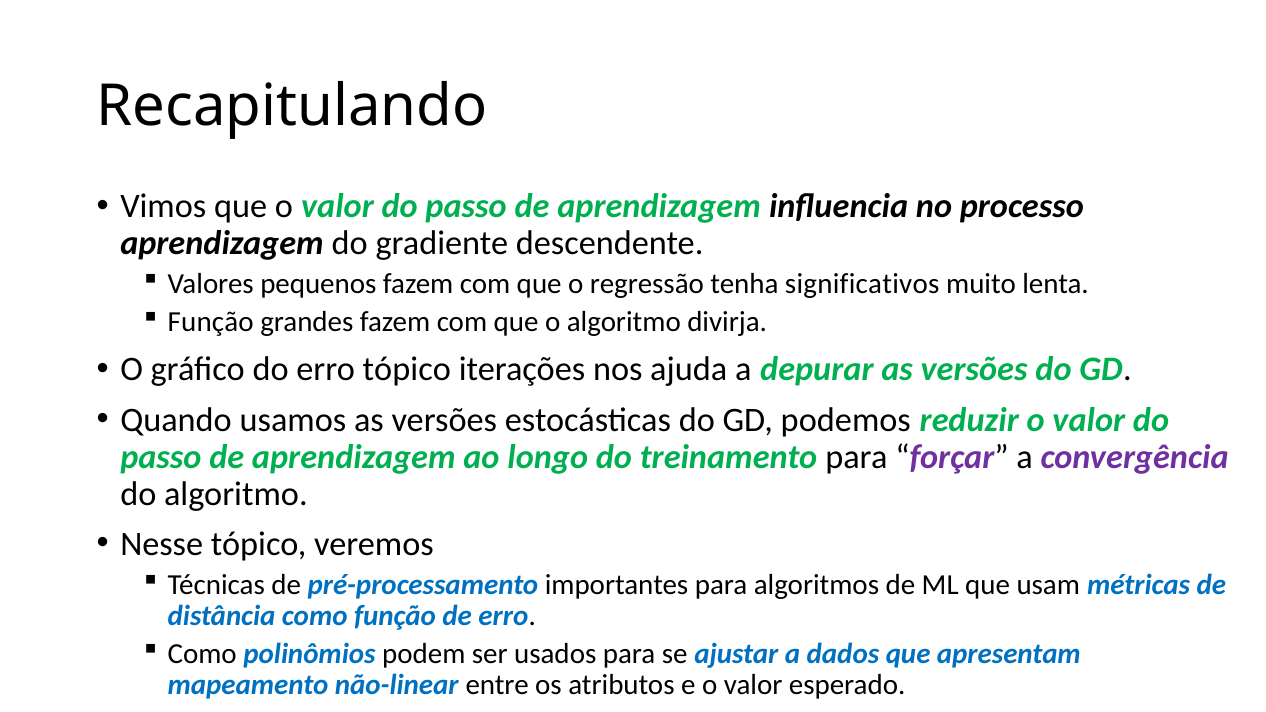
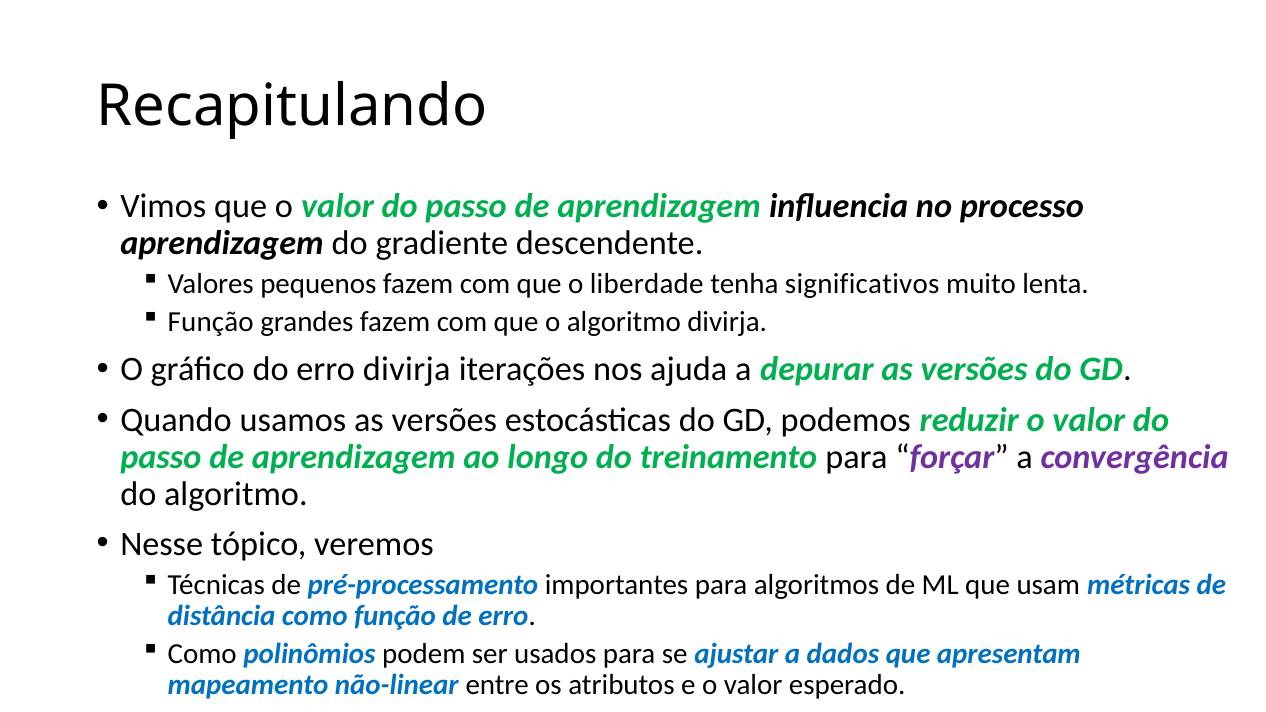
regressão: regressão -> liberdade (647, 284)
erro tópico: tópico -> divirja (407, 370)
